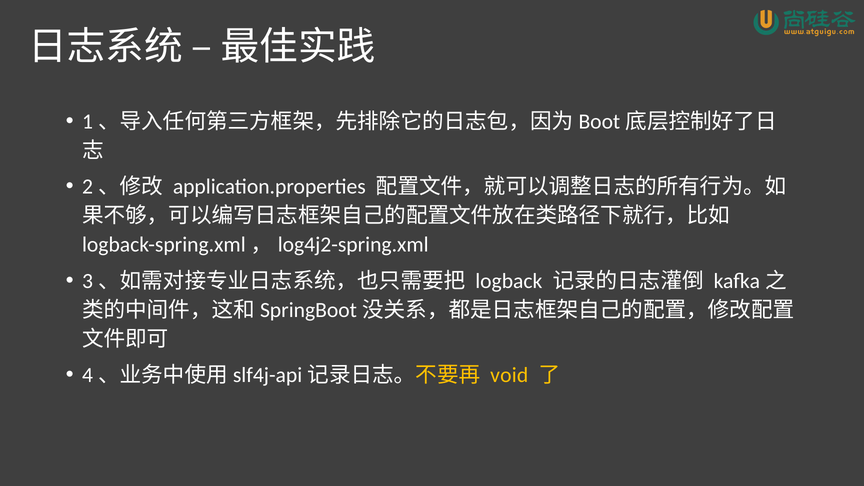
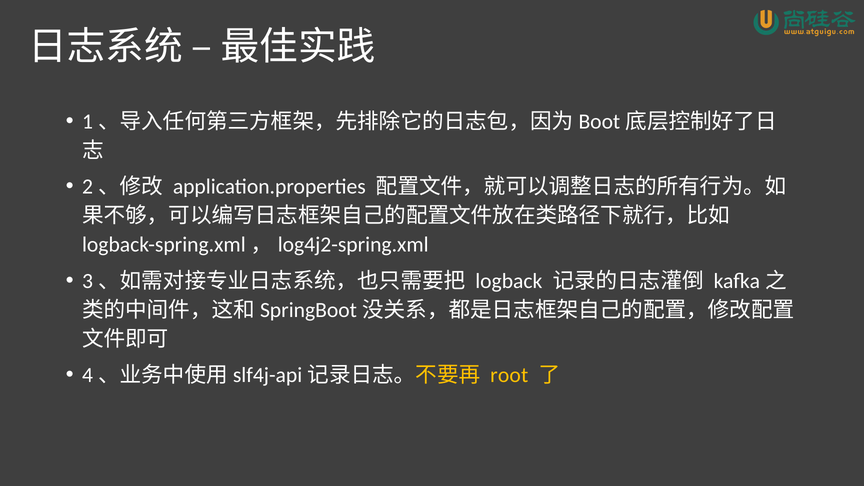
void: void -> root (509, 375)
